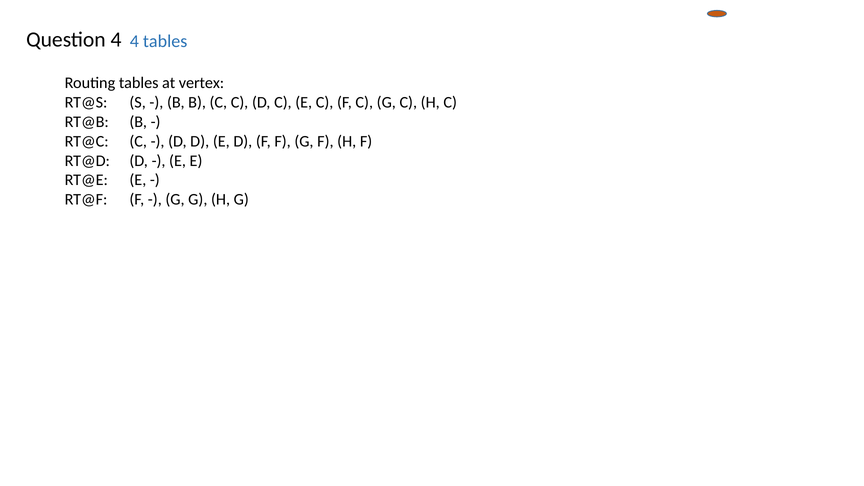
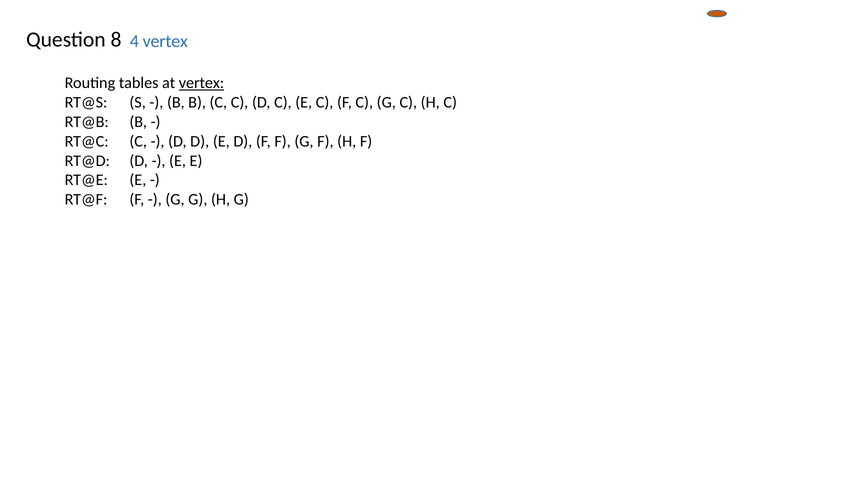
Question 4: 4 -> 8 (116, 39)
4 tables: tables -> vertex (165, 41)
vertex underline: none -> present (201, 83)
